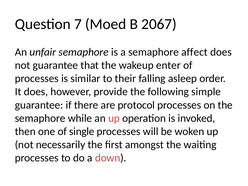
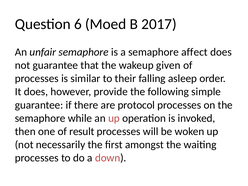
7: 7 -> 6 (78, 24)
2067: 2067 -> 2017 (159, 24)
enter: enter -> given (168, 65)
single: single -> result (82, 131)
